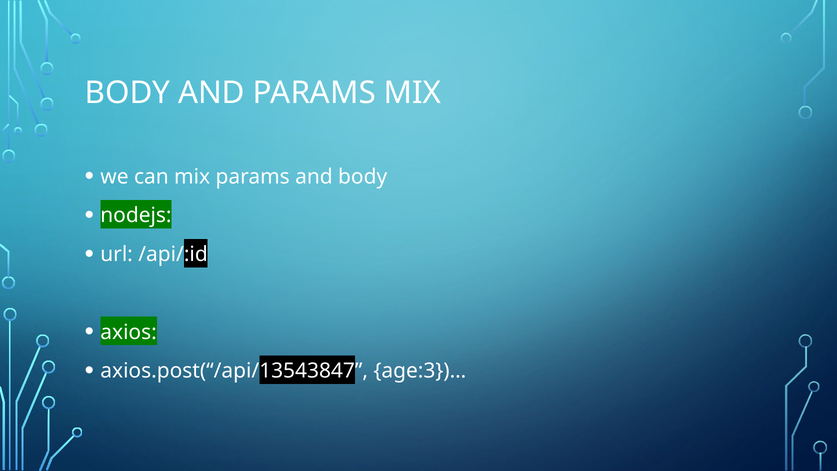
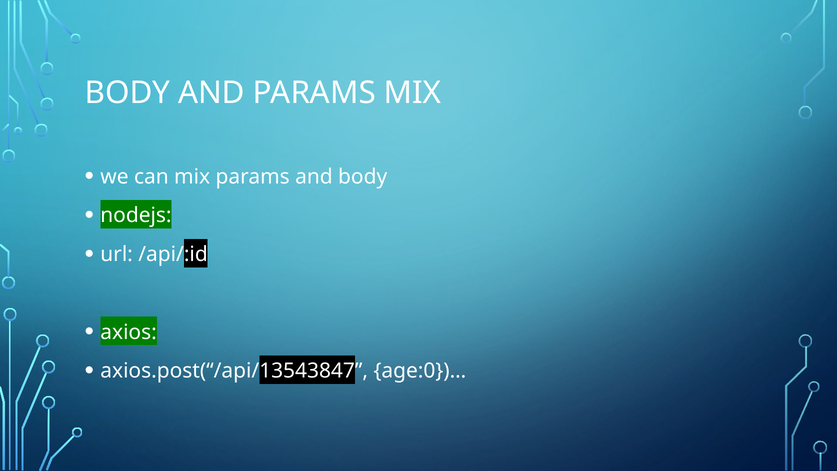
age:3})…: age:3})… -> age:0})… (420, 371)
